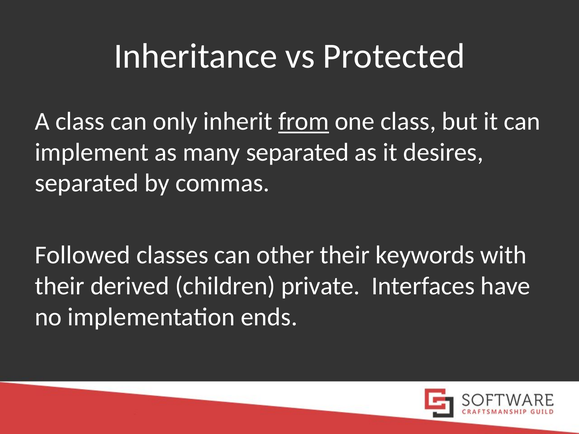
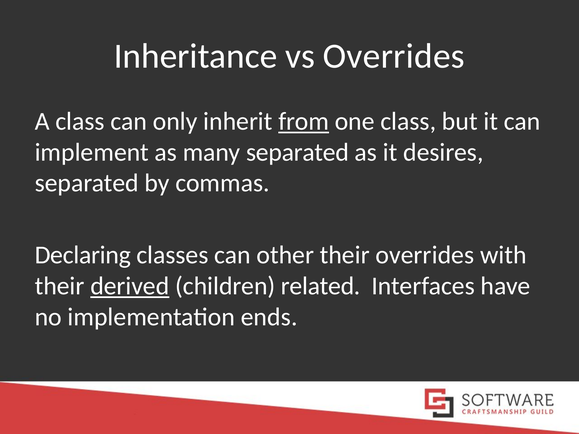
vs Protected: Protected -> Overrides (394, 56)
Followed: Followed -> Declaring (83, 255)
their keywords: keywords -> overrides (425, 255)
derived underline: none -> present (130, 286)
private: private -> related (321, 286)
